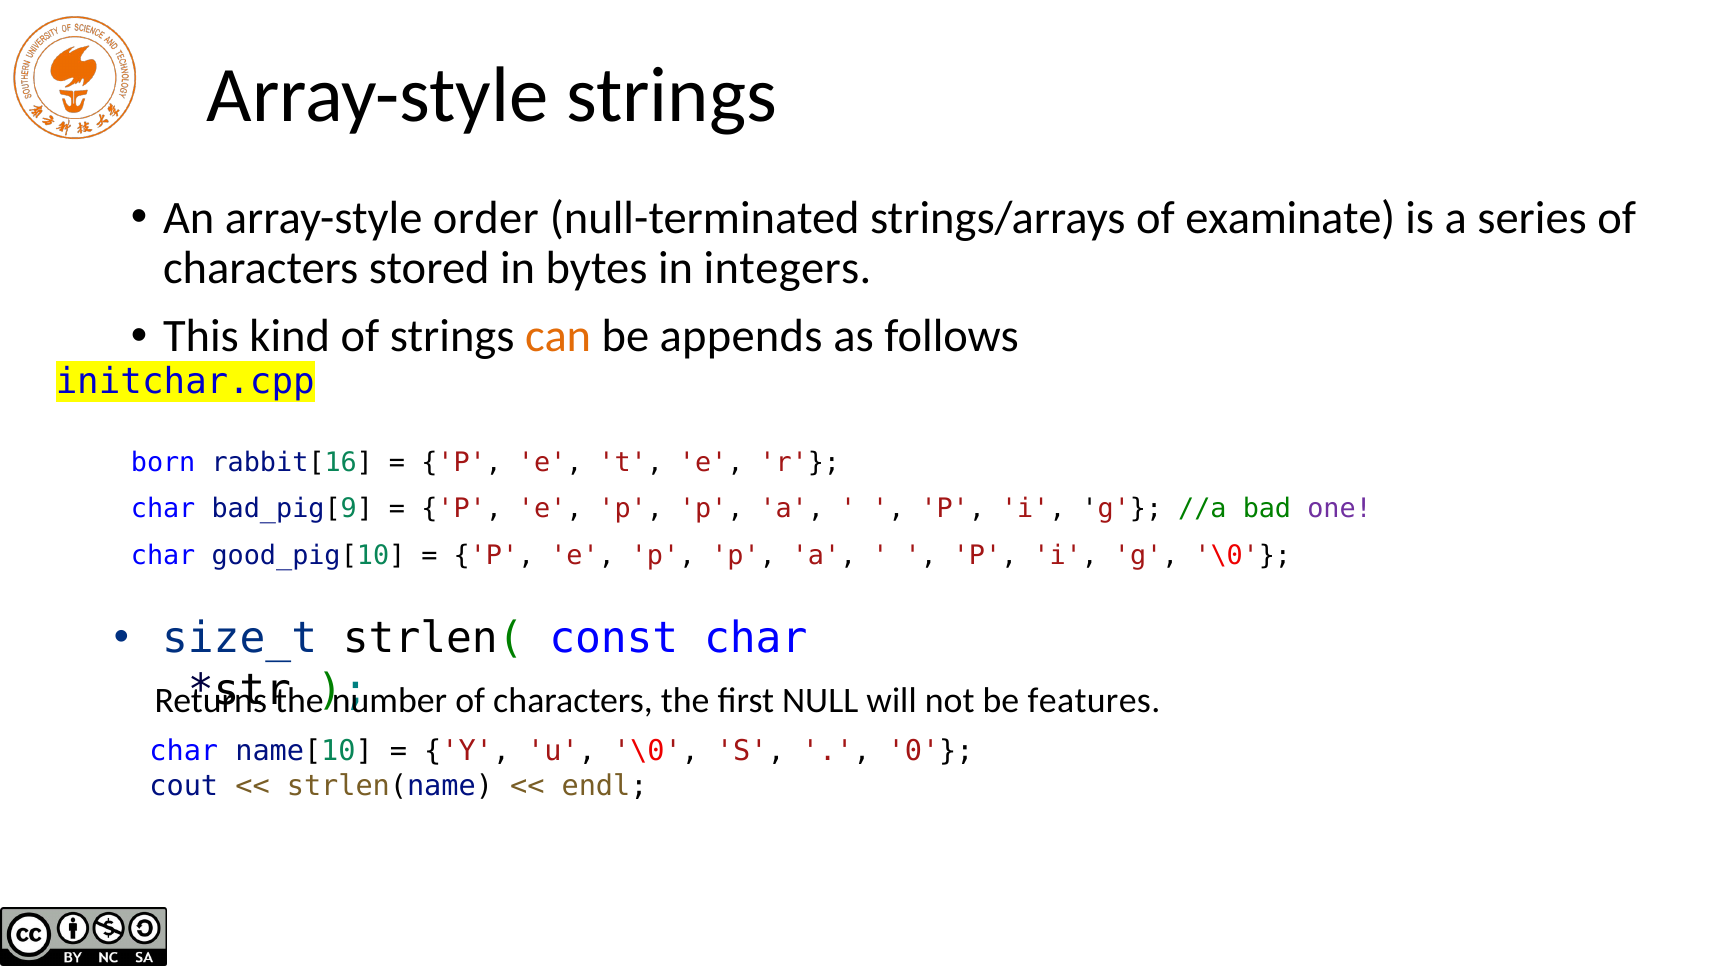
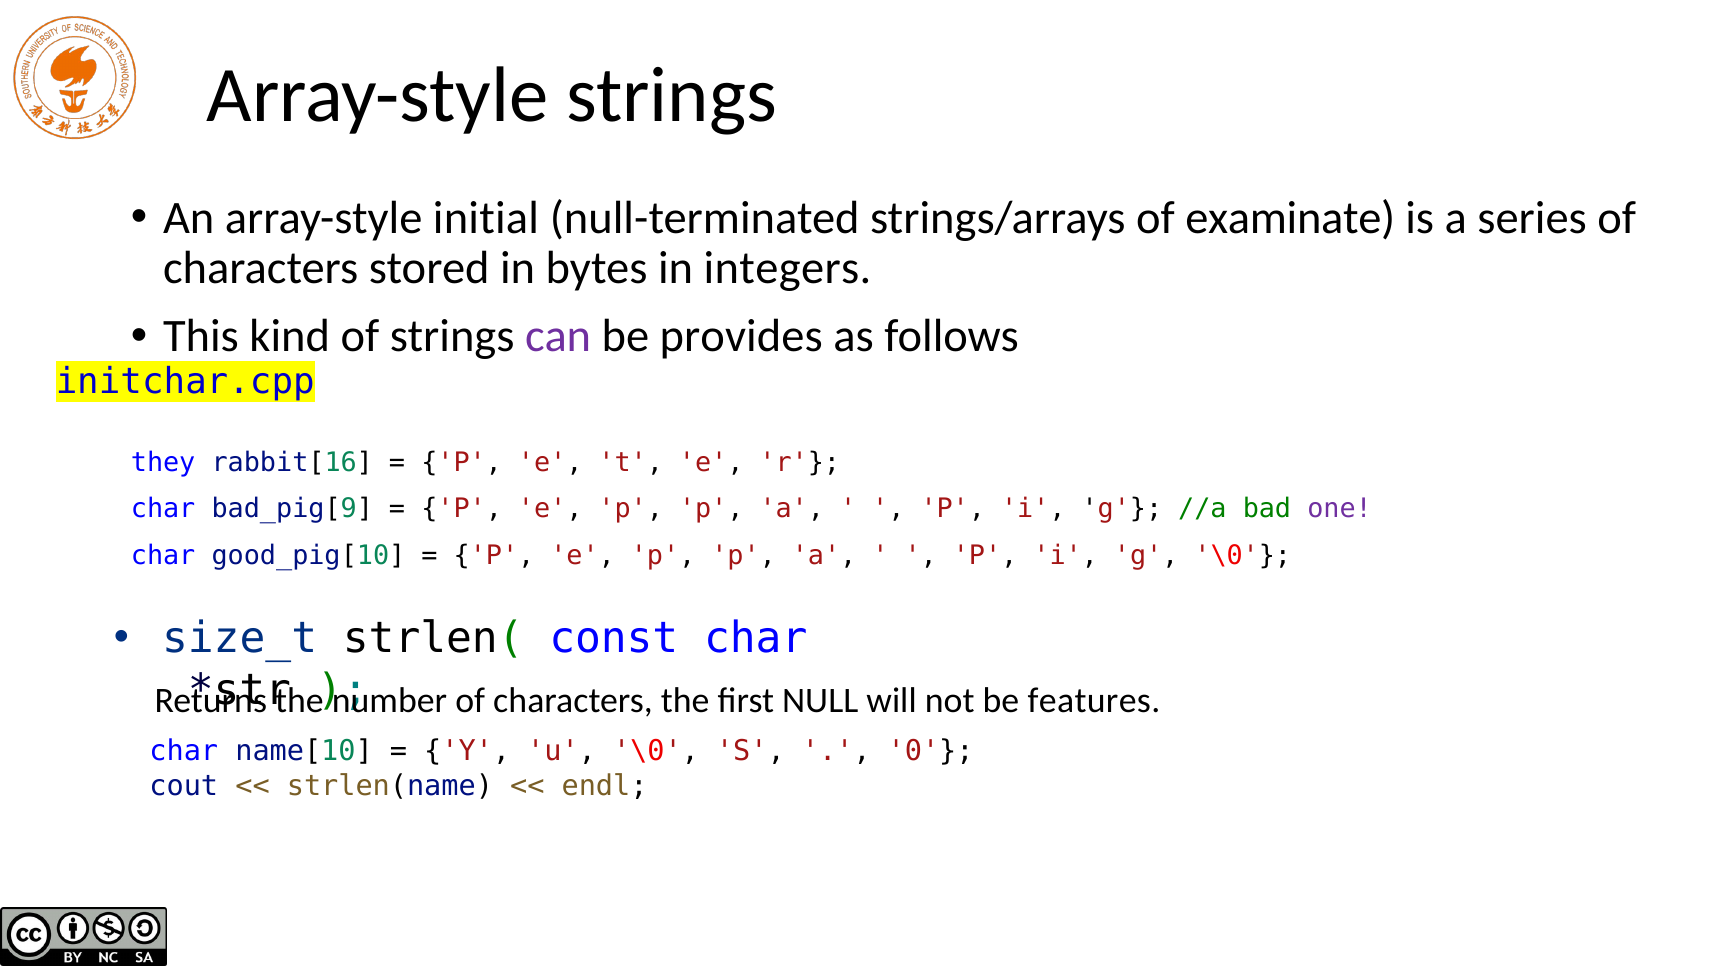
order: order -> initial (486, 218)
can colour: orange -> purple (558, 336)
appends: appends -> provides (741, 336)
born: born -> they (163, 462)
